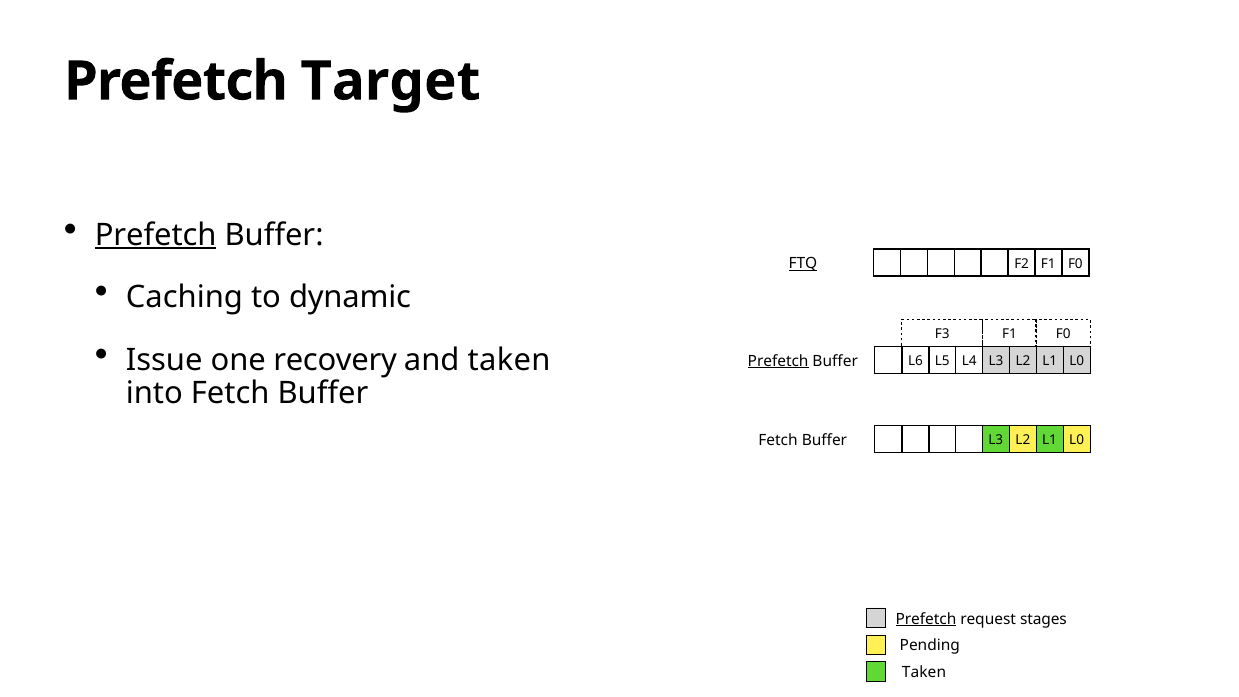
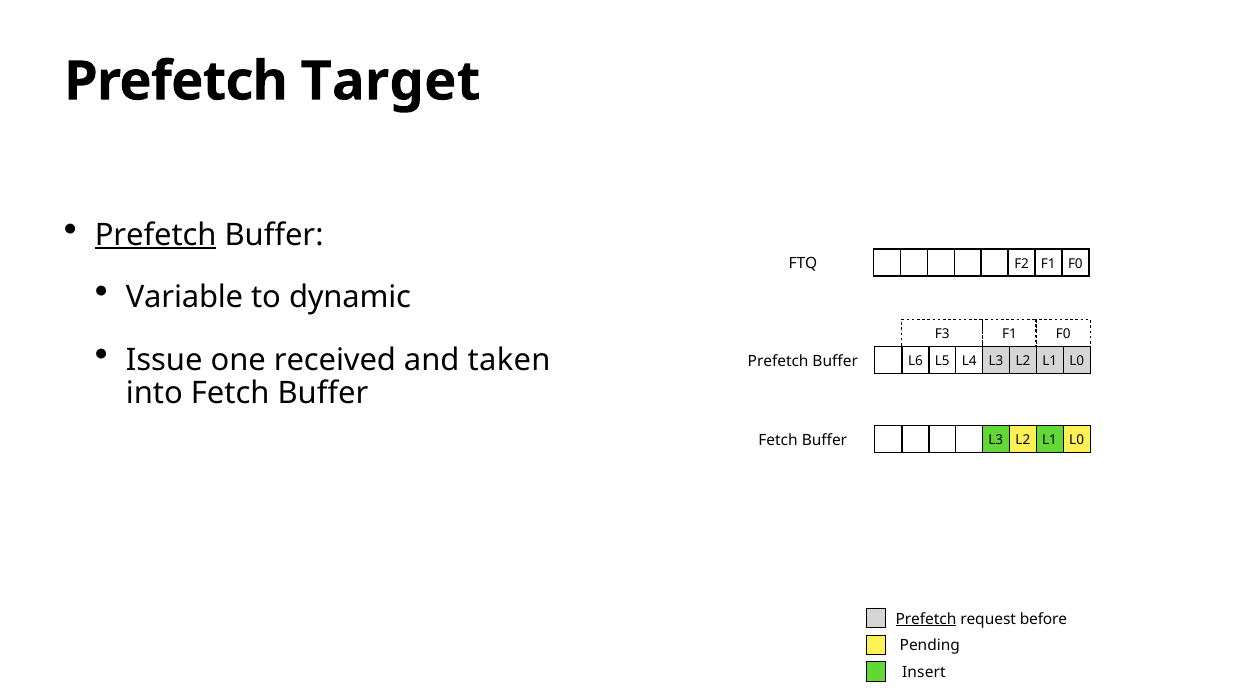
FTQ underline: present -> none (803, 264)
Caching: Caching -> Variable (185, 297)
recovery: recovery -> received (335, 360)
Prefetch underline: present -> none (778, 361)
stages: stages -> before (1043, 619)
Taken: Taken -> Insert (924, 672)
